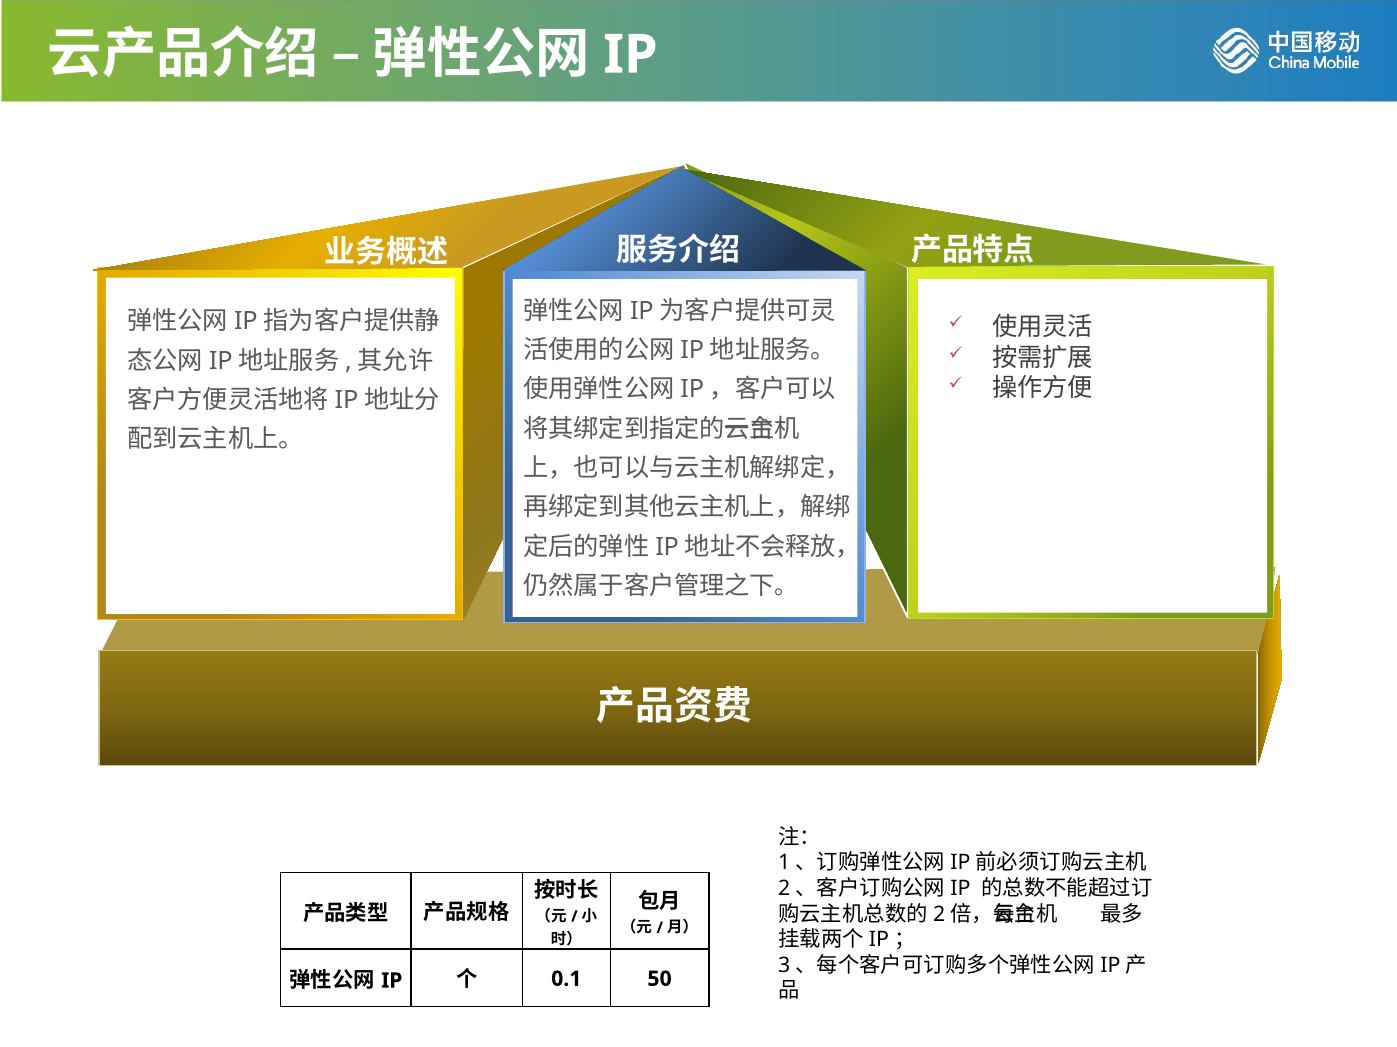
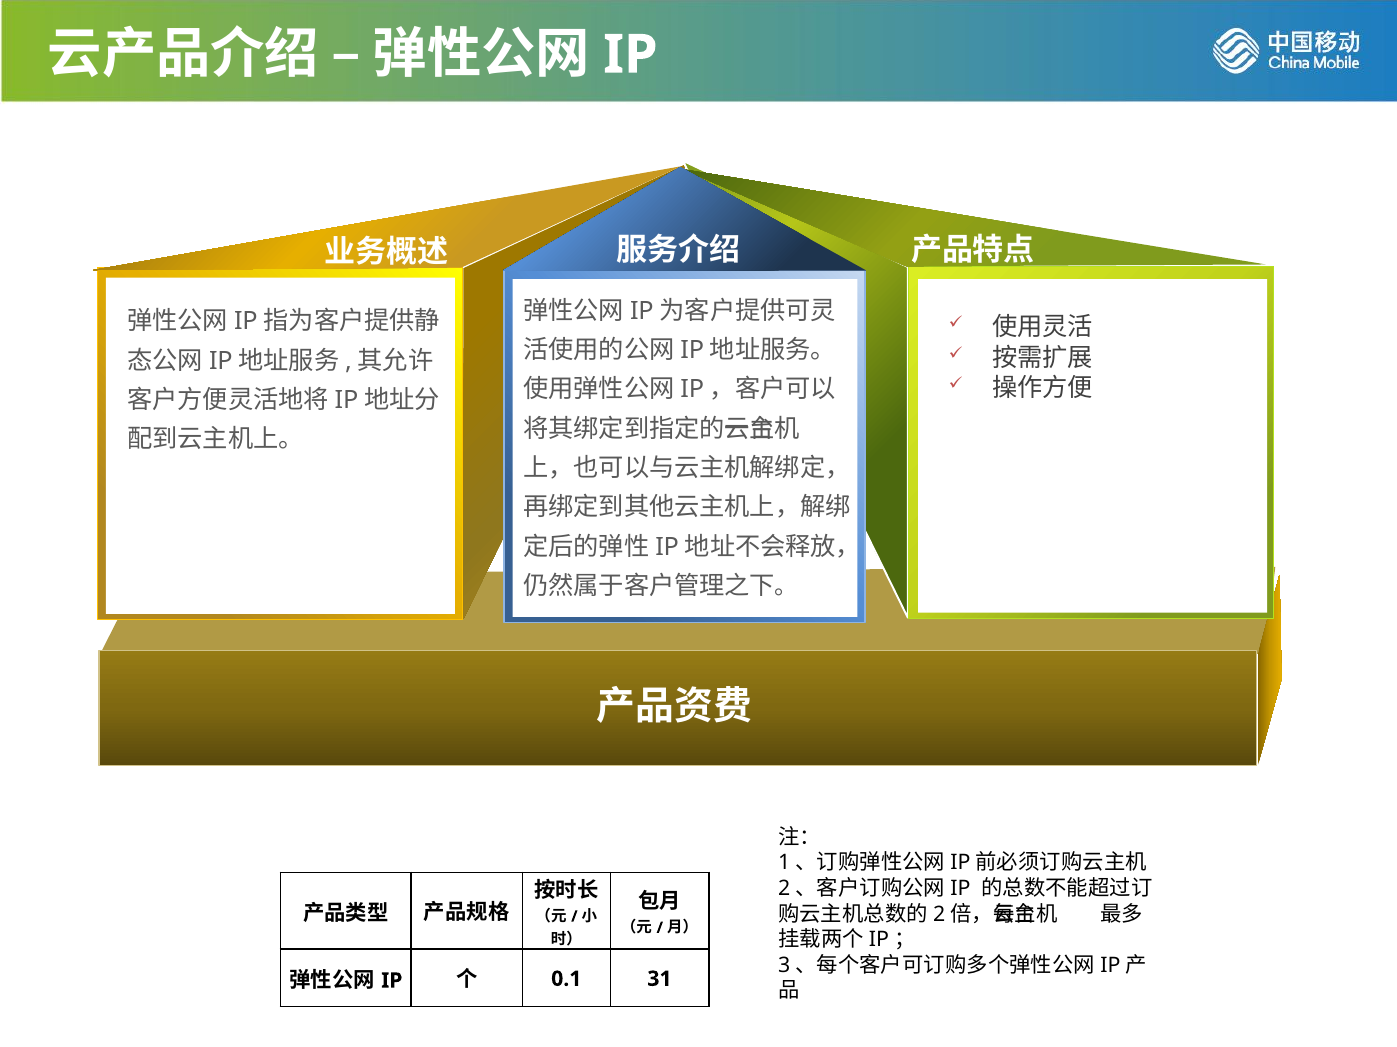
50: 50 -> 31 (660, 979)
